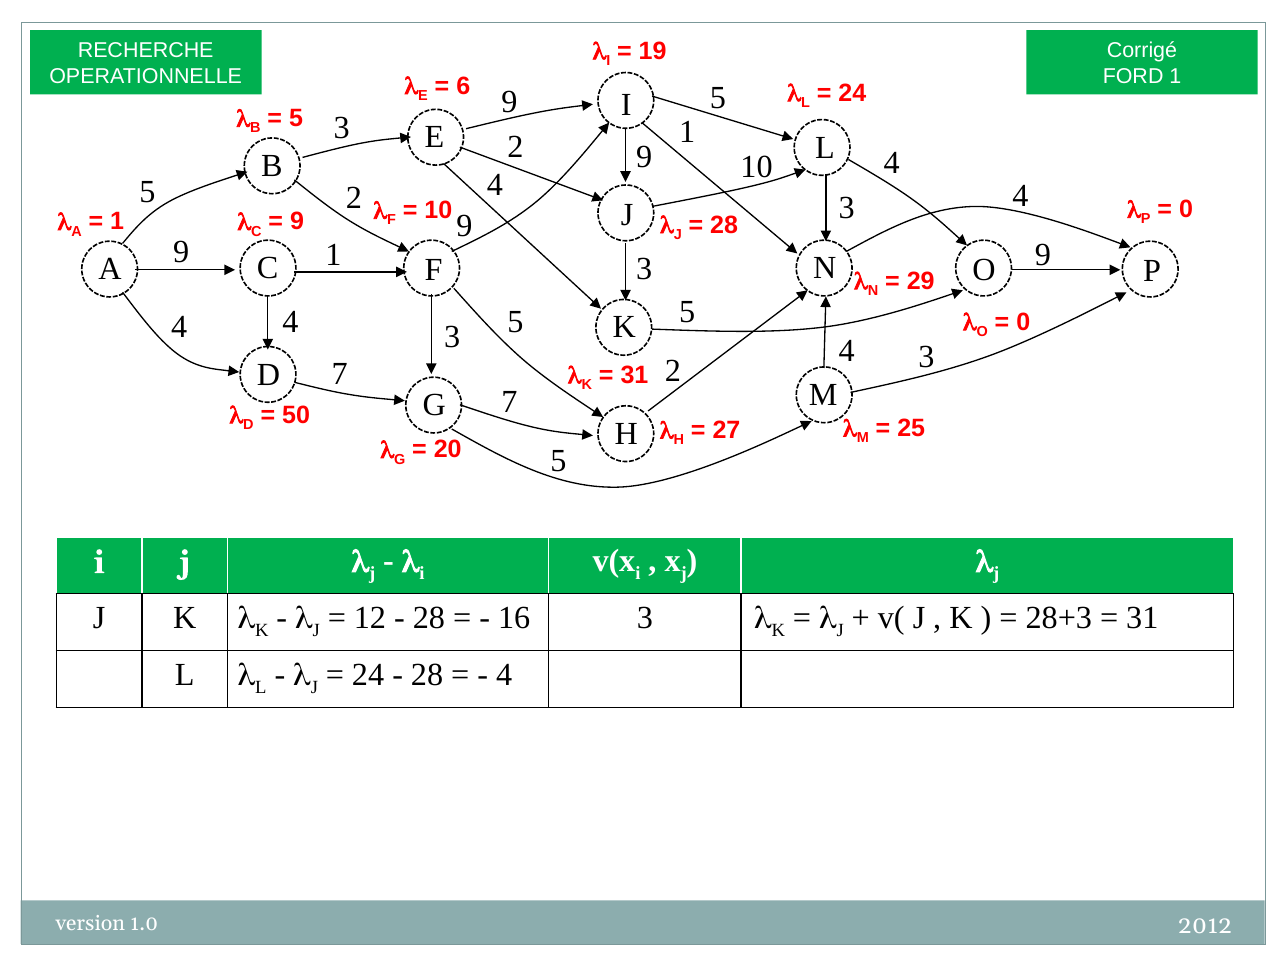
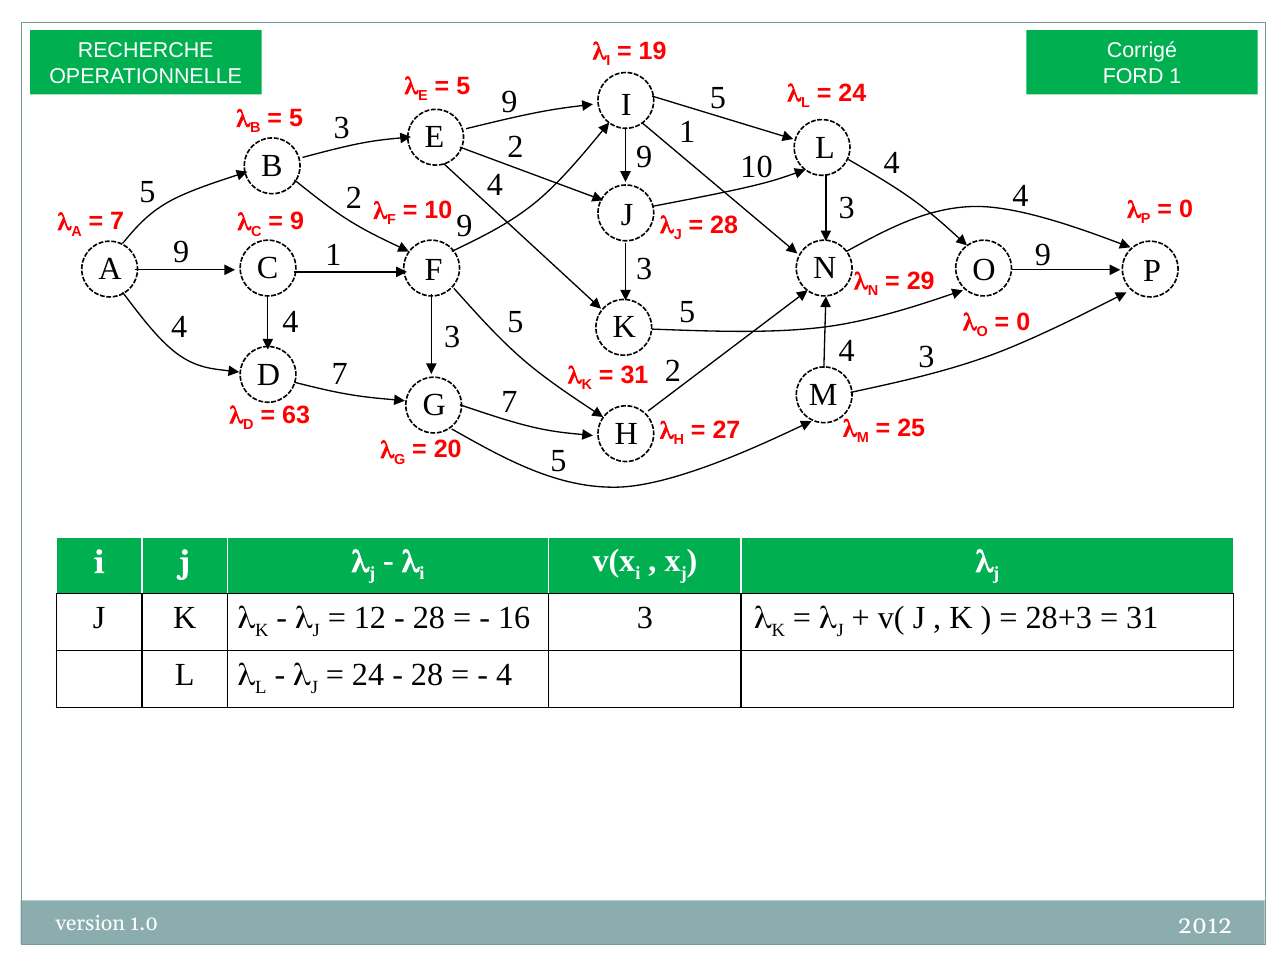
6: 6 -> 5 (463, 86)
1: 1 -> 7 (117, 222)
50: 50 -> 63 (296, 415)
